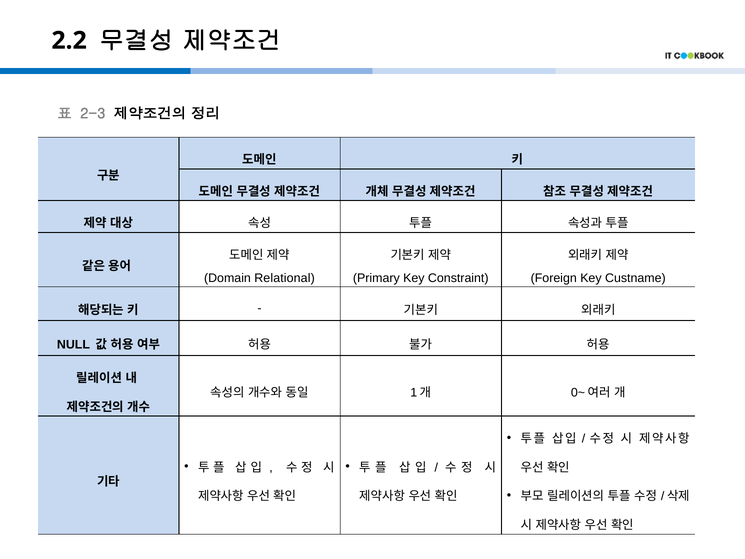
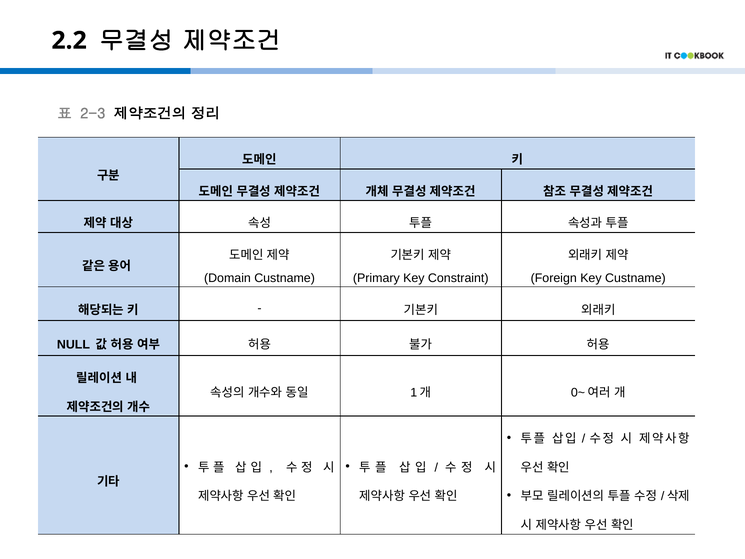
Domain Relational: Relational -> Custname (285, 278)
